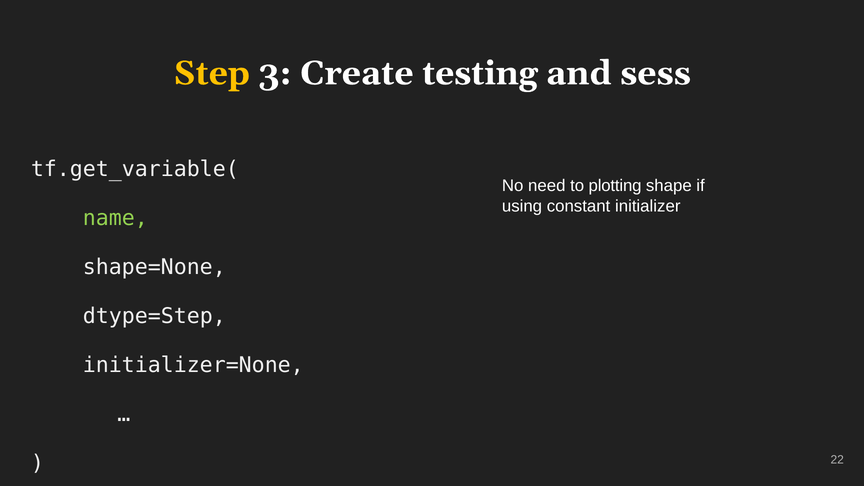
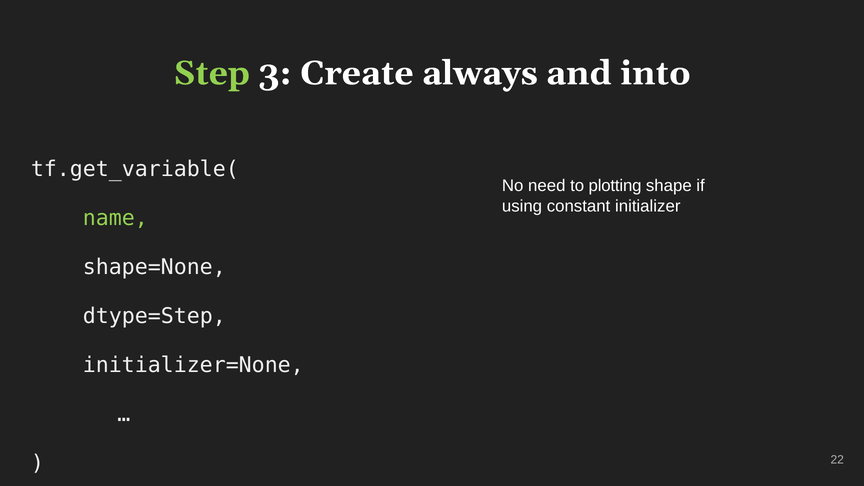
Step colour: yellow -> light green (212, 73)
testing: testing -> always (480, 73)
sess: sess -> into (655, 73)
